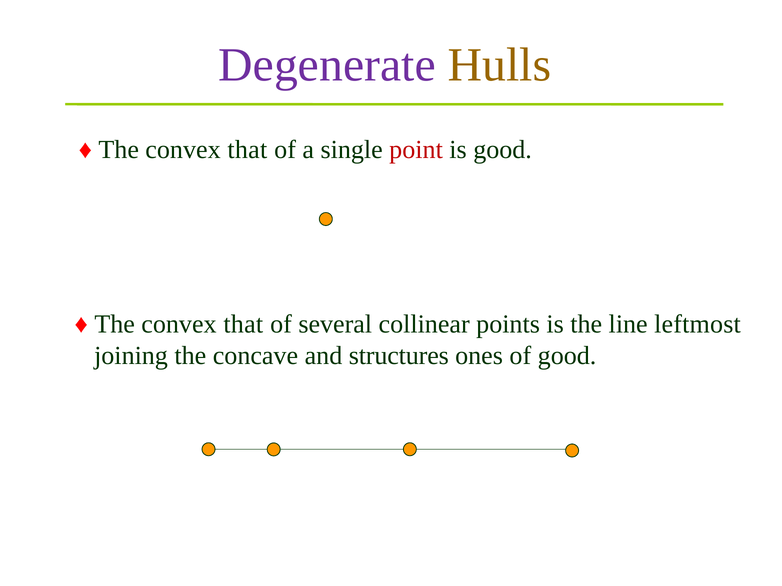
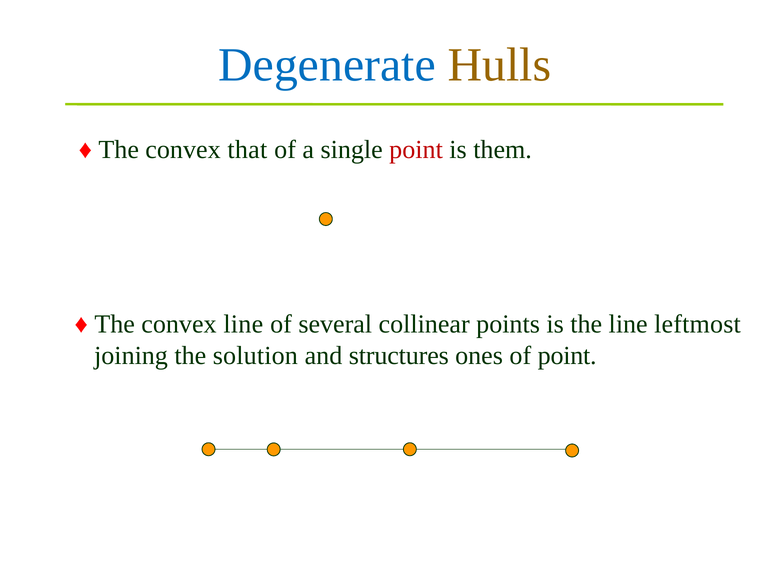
Degenerate colour: purple -> blue (327, 65)
is good: good -> them (503, 150)
that: that -> line (243, 325)
concave: concave -> solution (255, 356)
of good: good -> point (567, 356)
